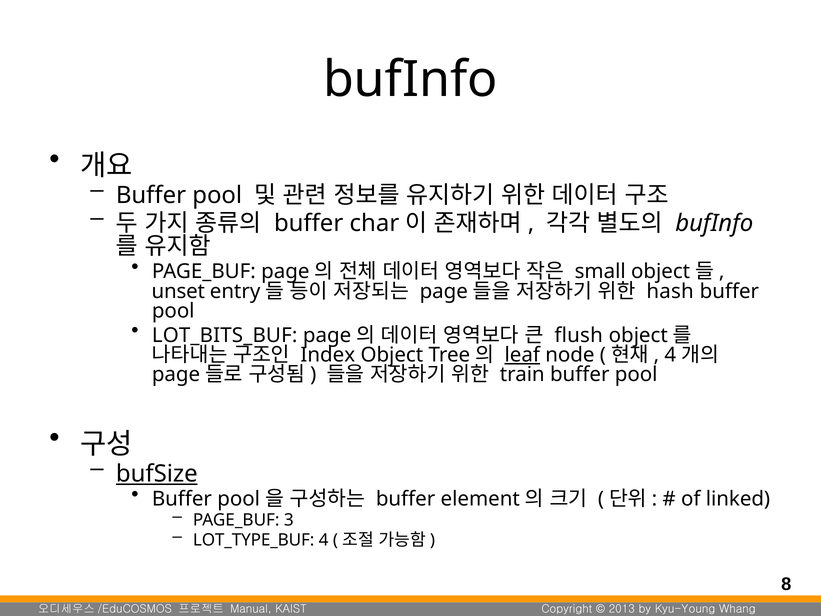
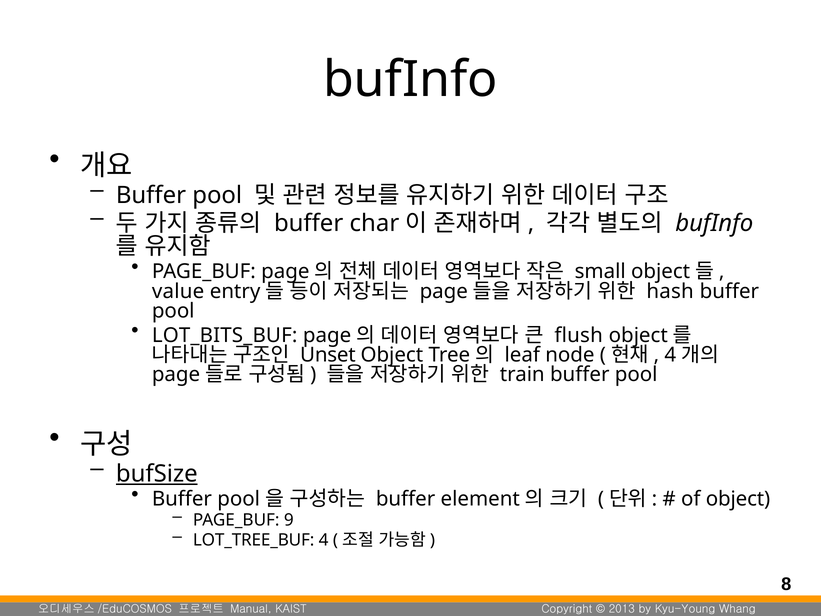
unset: unset -> value (178, 291)
Index: Index -> Unset (328, 355)
leaf underline: present -> none (522, 355)
of linked: linked -> object (738, 499)
3: 3 -> 9 (289, 520)
LOT_TYPE_BUF: LOT_TYPE_BUF -> LOT_TREE_BUF (254, 540)
